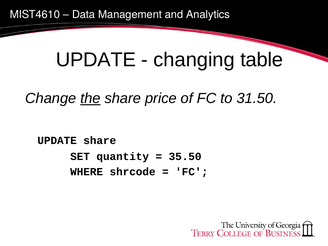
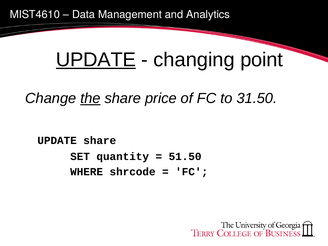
UPDATE underline: none -> present (96, 60)
table: table -> point (262, 60)
35.50: 35.50 -> 51.50 (185, 156)
